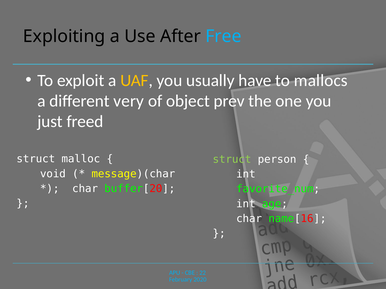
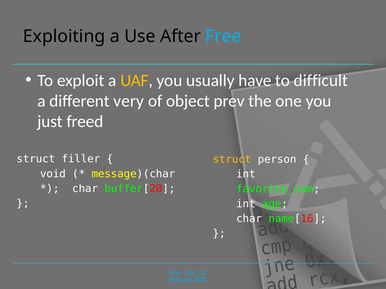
mallocs: mallocs -> difficult (321, 81)
malloc: malloc -> filler (81, 159)
struct colour: light green -> yellow (232, 160)
